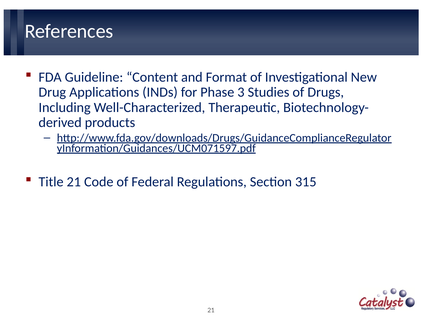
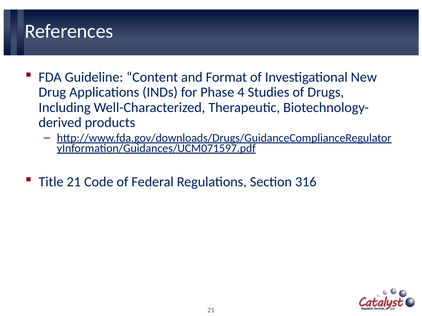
3: 3 -> 4 (241, 92)
315: 315 -> 316 (306, 182)
